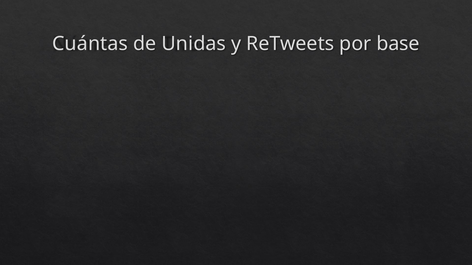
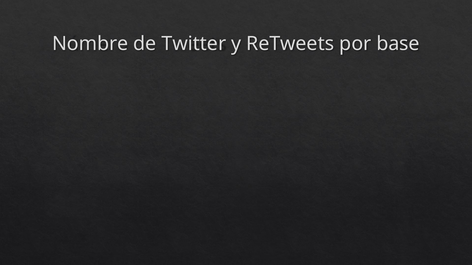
Cuántas: Cuántas -> Nombre (90, 44)
Unidas: Unidas -> Twitter (194, 44)
